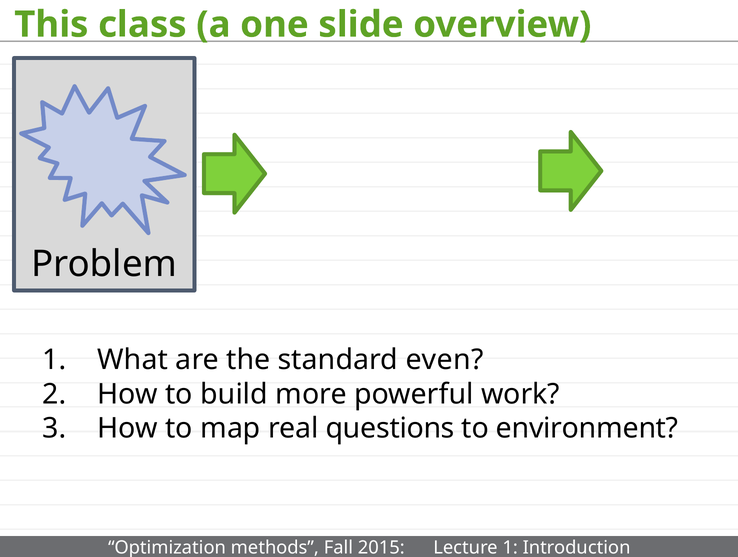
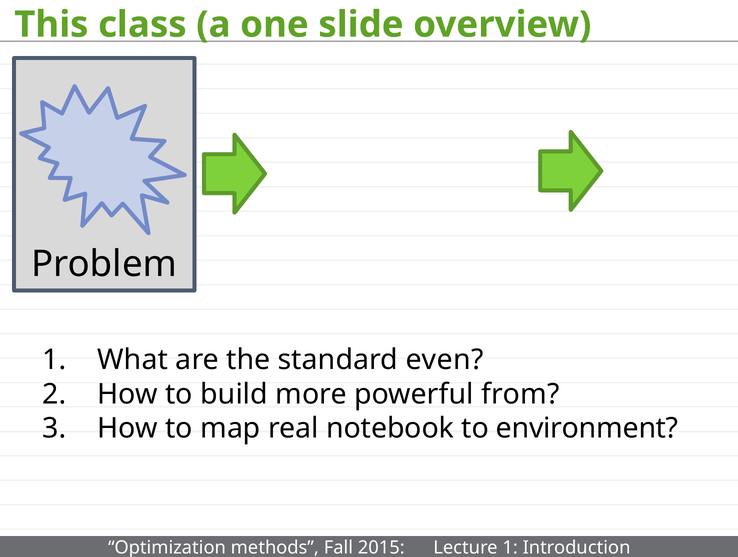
work: work -> from (520, 394)
questions: questions -> notebook (390, 428)
